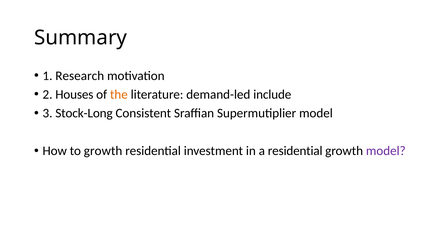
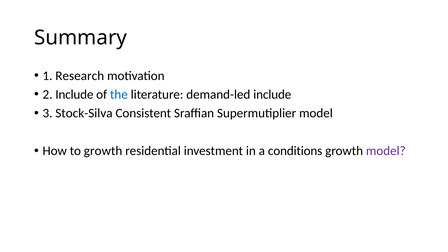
2 Houses: Houses -> Include (74, 95)
the colour: orange -> blue (119, 95)
Stock-Long: Stock-Long -> Stock-Silva (84, 113)
a residential: residential -> conditions (295, 151)
